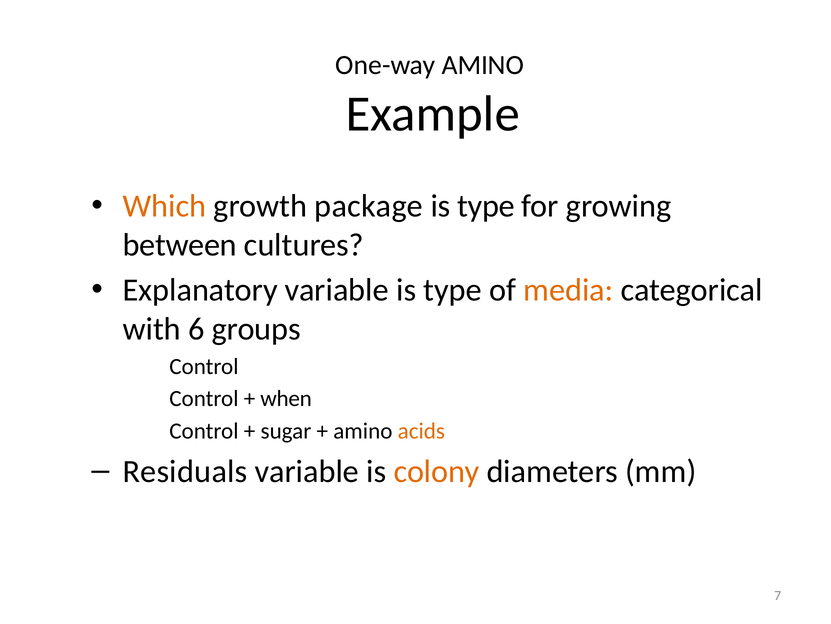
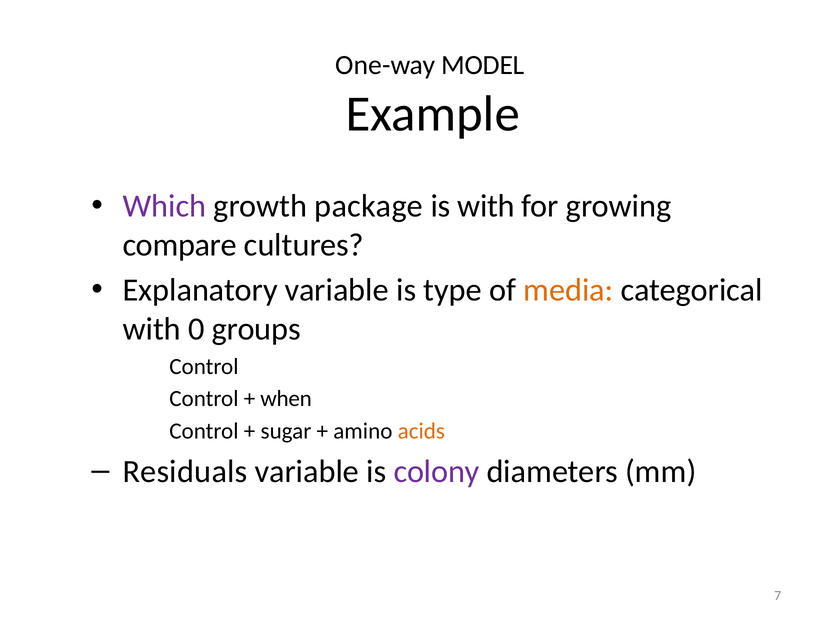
One-way AMINO: AMINO -> MODEL (483, 65)
Which colour: orange -> purple (164, 206)
type: type -> with (486, 206)
between: between -> compare (180, 245)
6: 6 -> 0 (196, 329)
colony colour: orange -> purple (437, 471)
